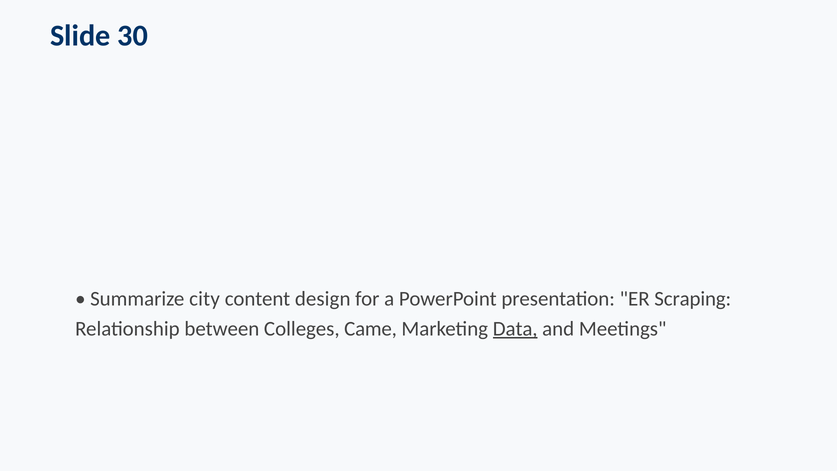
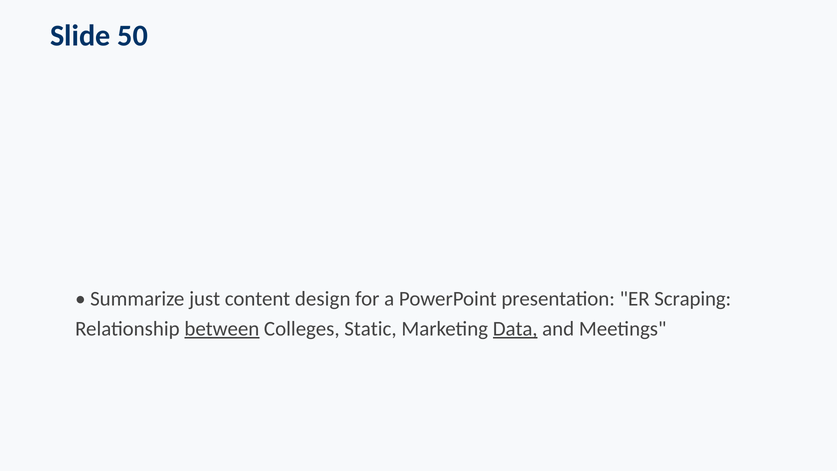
30: 30 -> 50 (133, 36)
city: city -> just (205, 299)
between underline: none -> present (222, 329)
Came: Came -> Static (370, 329)
